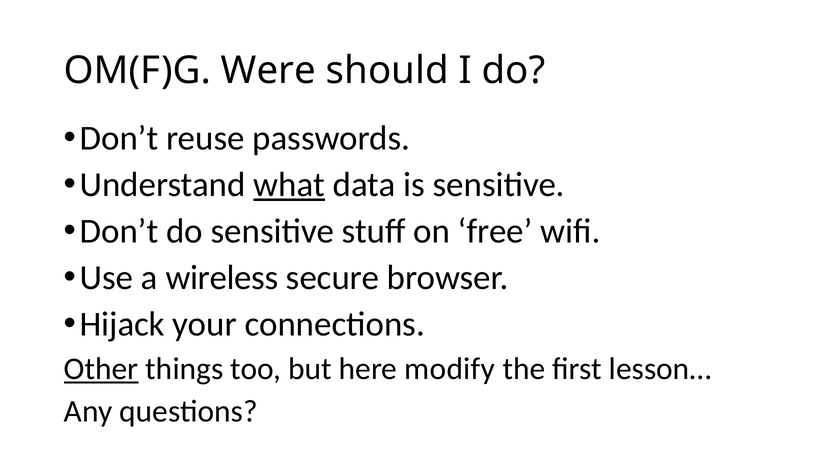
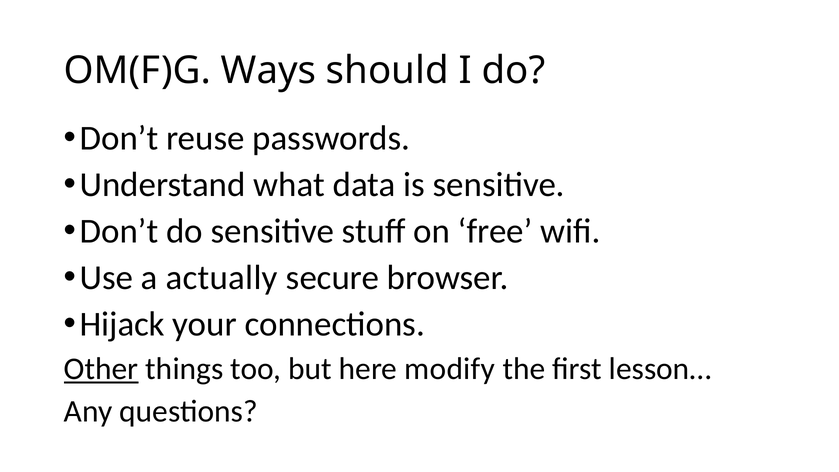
Were: Were -> Ways (268, 70)
what underline: present -> none (289, 185)
wireless: wireless -> actually (222, 278)
